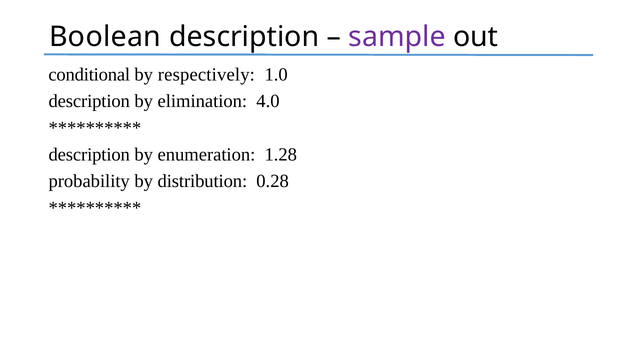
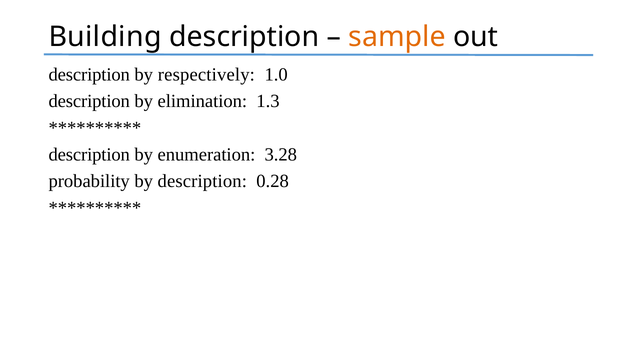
Boolean: Boolean -> Building (105, 37)
sample colour: purple -> orange (397, 37)
conditional: conditional -> description (89, 75)
4.0: 4.0 -> 1.3 (268, 101)
1.28: 1.28 -> 3.28 (281, 155)
by distribution: distribution -> description (202, 182)
